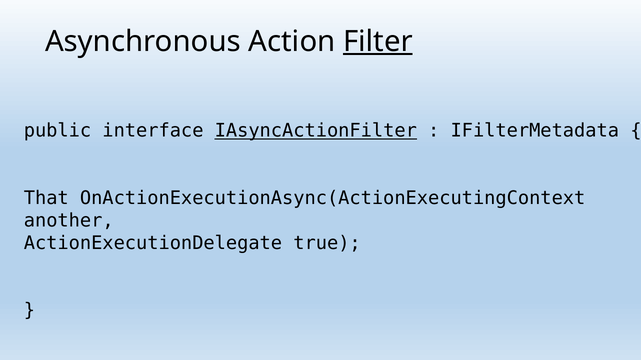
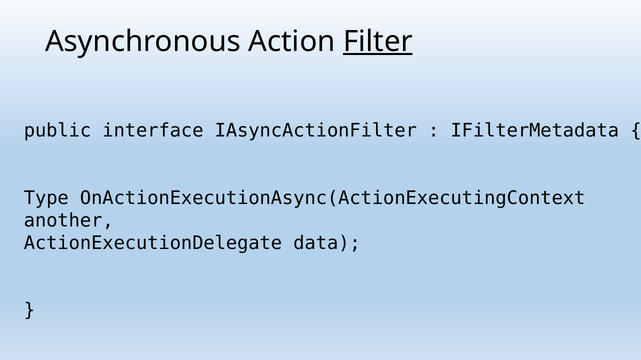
IAsyncActionFilter underline: present -> none (316, 131)
That: That -> Type (46, 198)
true: true -> data (327, 243)
